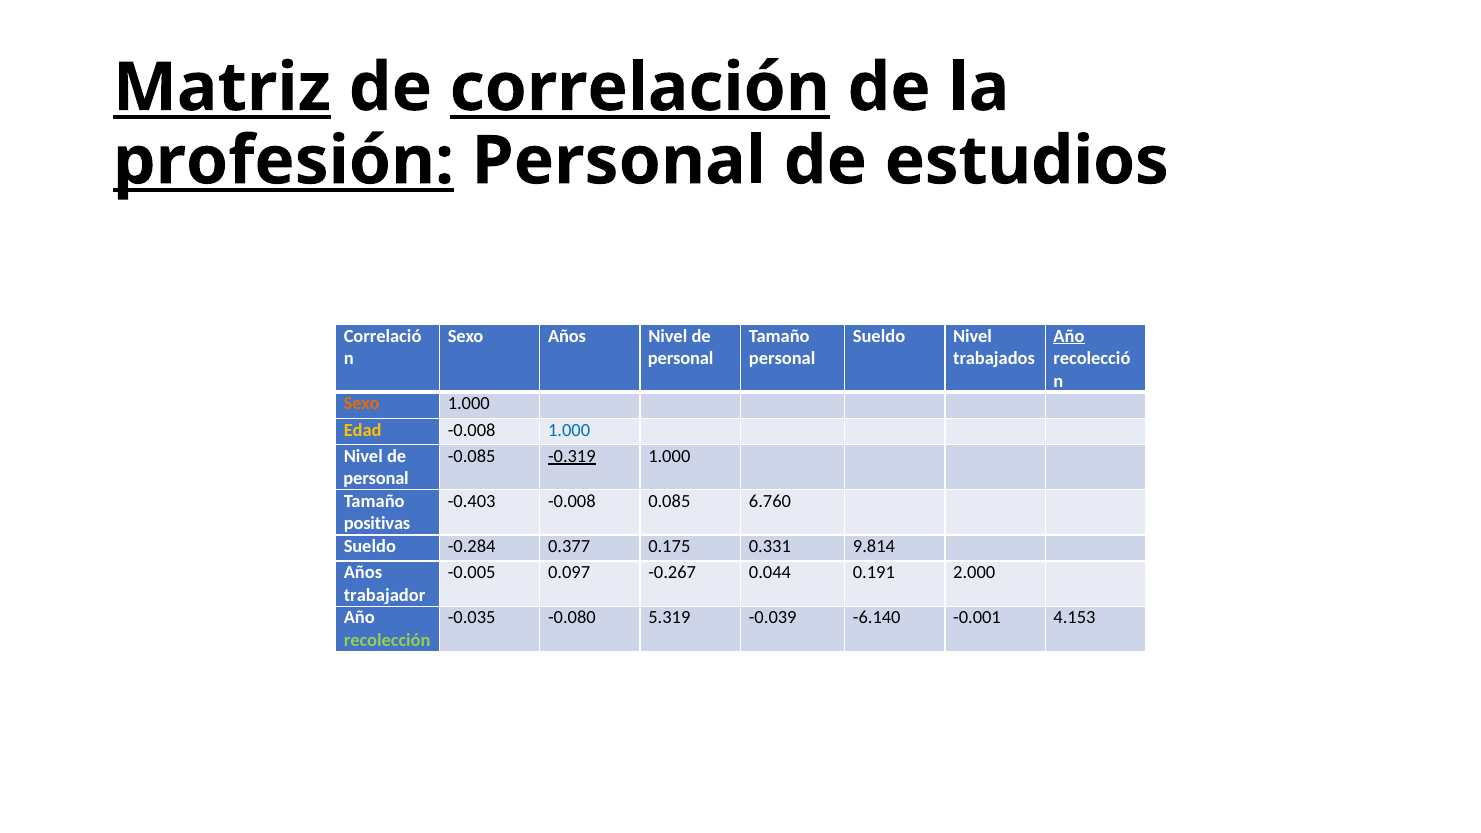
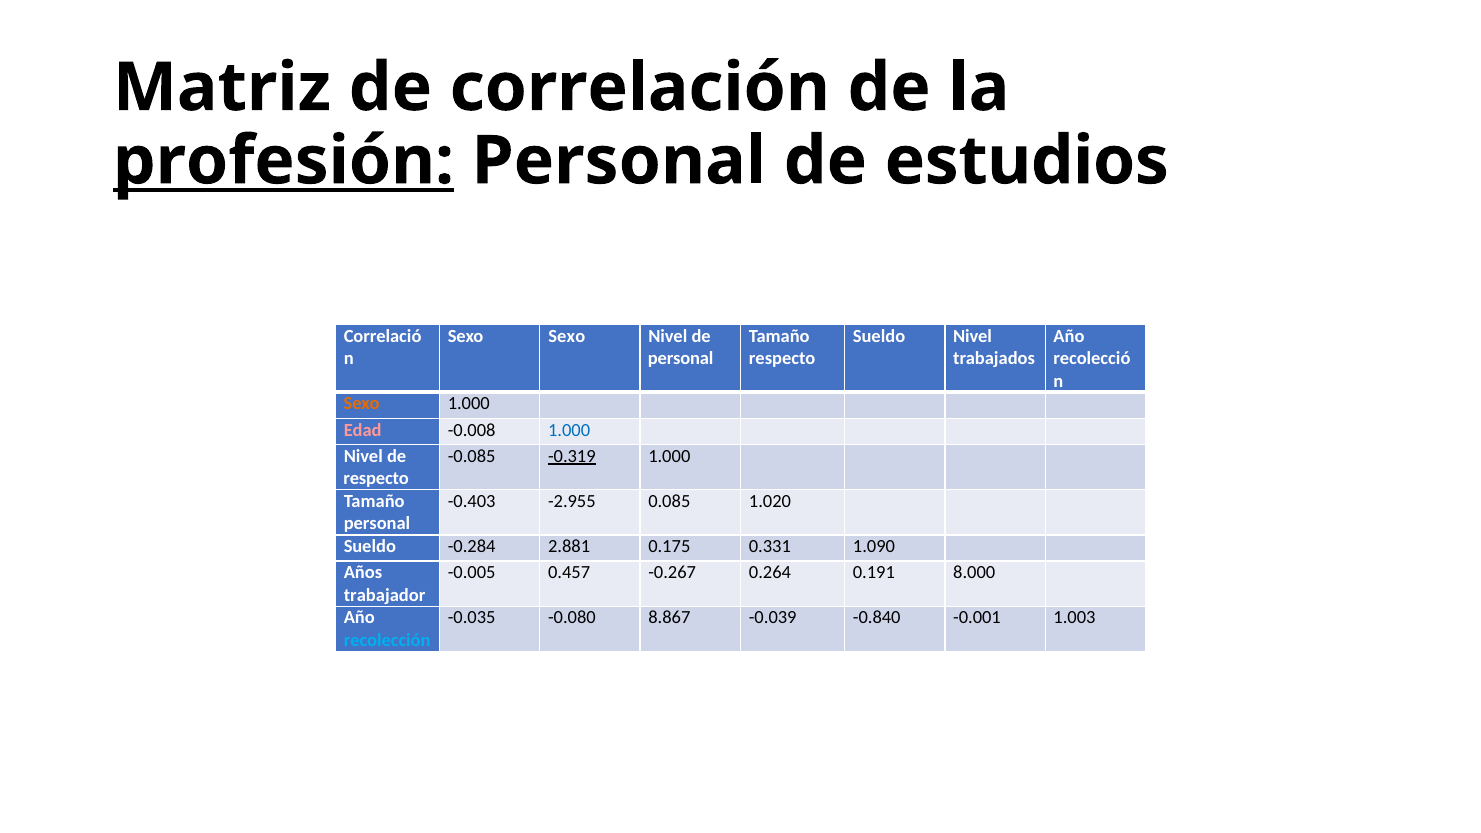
Matriz underline: present -> none (222, 88)
correlación underline: present -> none (640, 88)
Sexo Años: Años -> Sexo (567, 336)
Año underline: present -> none (1069, 336)
personal: personal -> respecto (782, 359)
Edad colour: yellow -> pink (363, 430)
personal: personal -> respecto (376, 479)
-0.403 -0.008: -0.008 -> -2.955 (572, 501)
6.760: 6.760 -> 1.020 (770, 501)
positivas: positivas -> personal (377, 524)
0.377: 0.377 -> 2.881 (569, 546)
9.814: 9.814 -> 1.090 (874, 546)
0.097: 0.097 -> 0.457 (569, 573)
0.044: 0.044 -> 0.264 (770, 573)
2.000: 2.000 -> 8.000 (974, 573)
5.319: 5.319 -> 8.867 (669, 618)
-6.140: -6.140 -> -0.840 (877, 618)
4.153: 4.153 -> 1.003 (1075, 618)
recolección colour: light green -> light blue (387, 640)
